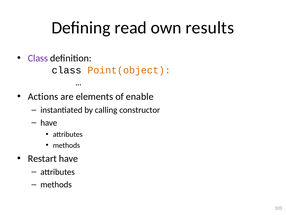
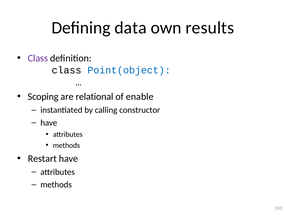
read: read -> data (131, 28)
Point(object colour: orange -> blue (129, 70)
Actions: Actions -> Scoping (43, 96)
elements: elements -> relational (95, 96)
